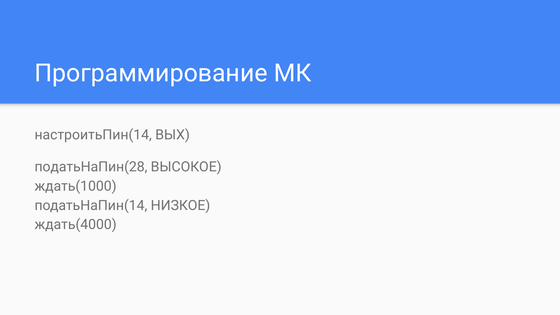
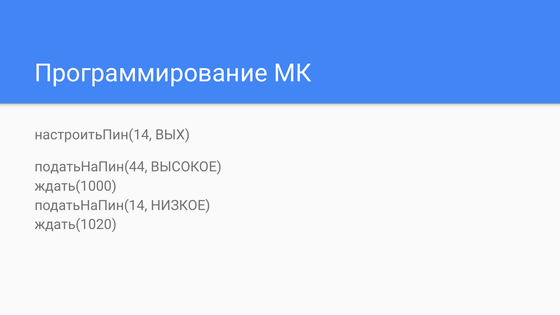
податьНаПин(28: податьНаПин(28 -> податьНаПин(44 (91, 167)
ждать(4000: ждать(4000 -> ждать(1020 (76, 225)
